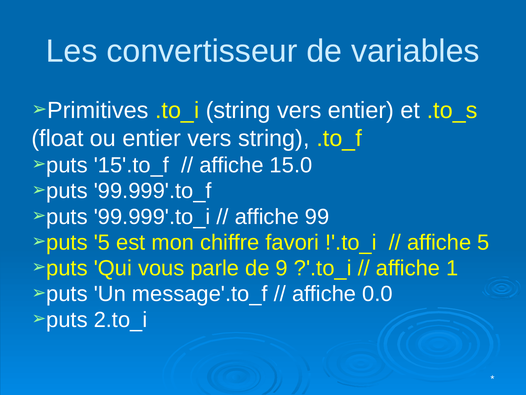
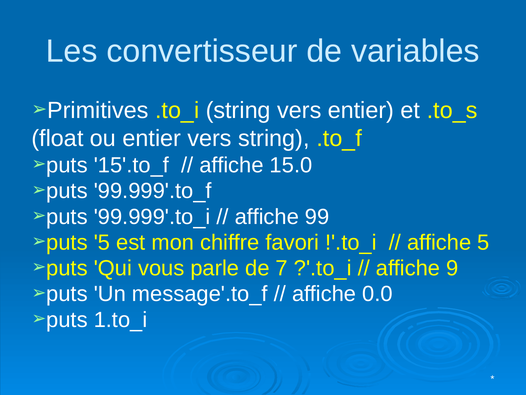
9: 9 -> 7 (282, 268)
1: 1 -> 9 (452, 268)
2.to_i: 2.to_i -> 1.to_i (120, 319)
